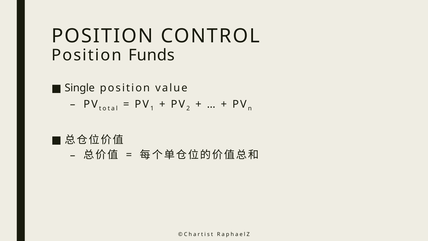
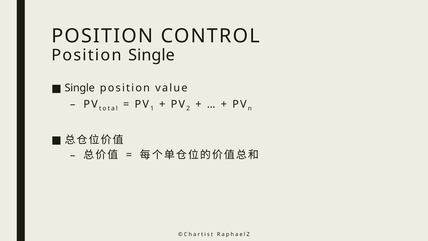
Position Funds: Funds -> Single (152, 55)
